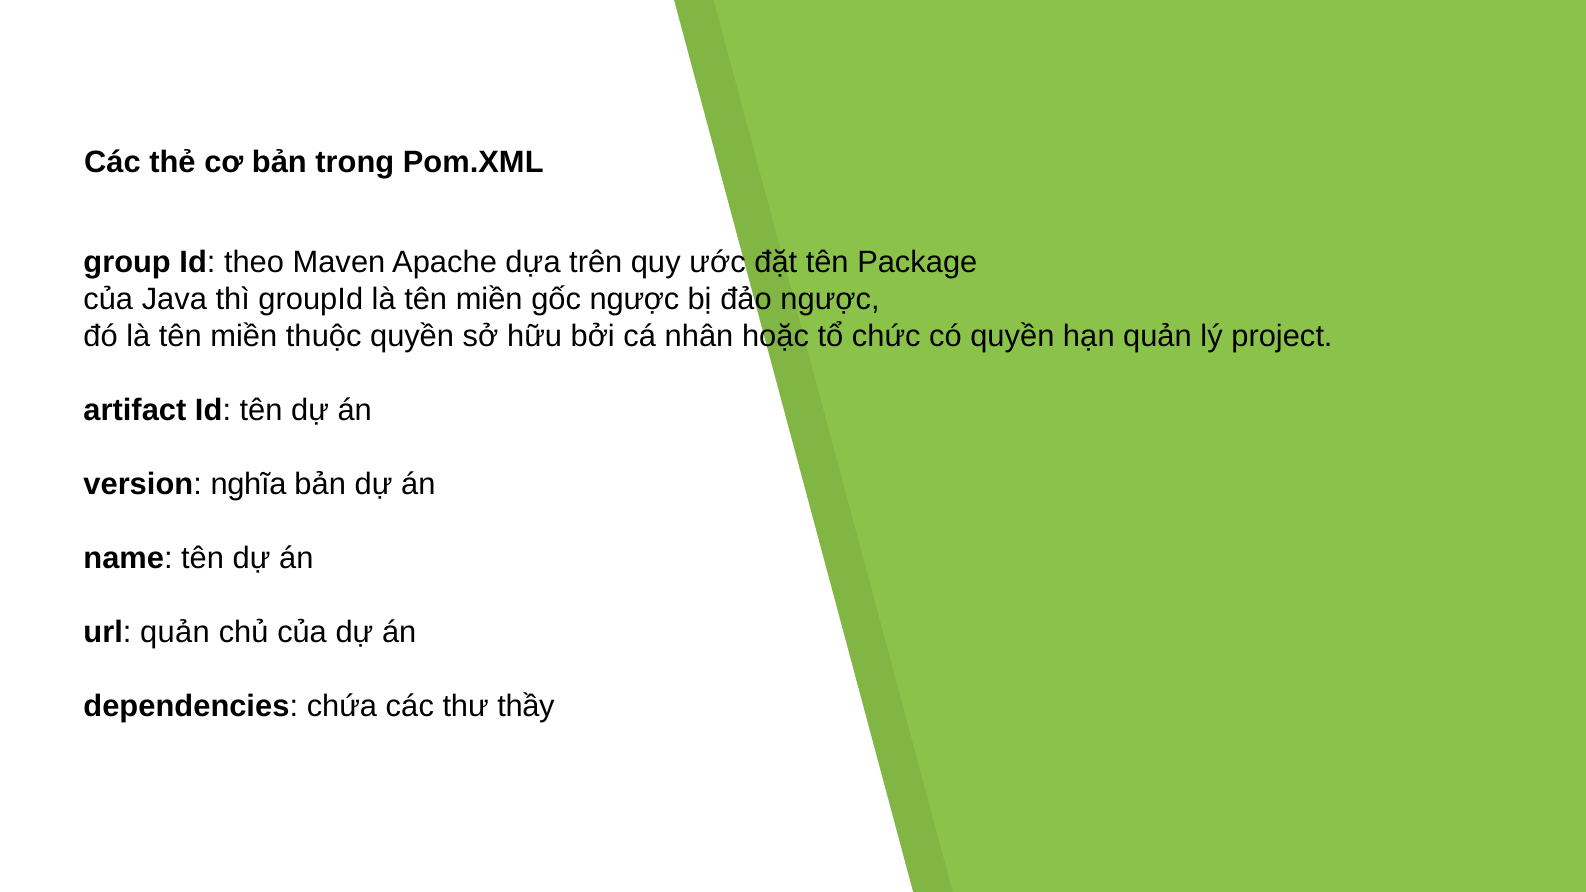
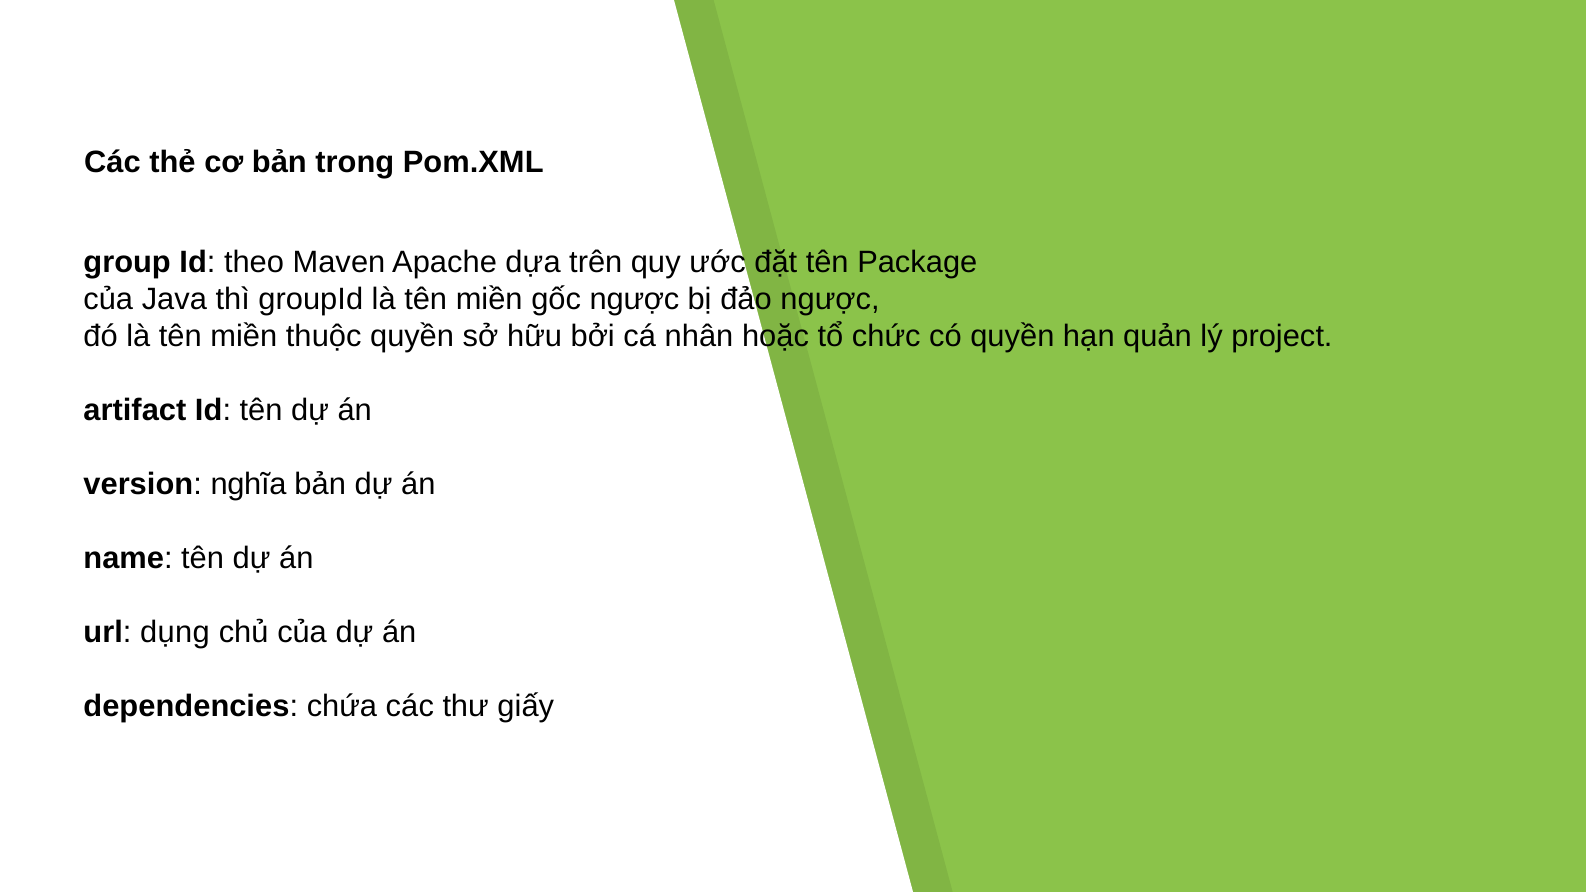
url quản: quản -> dụng (175, 632)
thầy: thầy -> giấy (526, 707)
